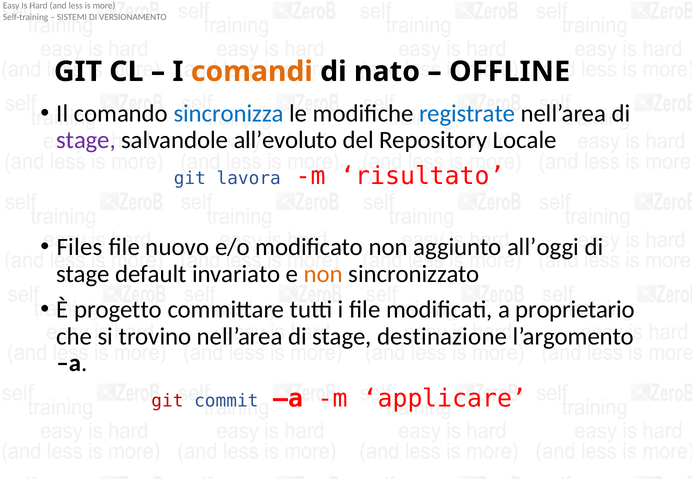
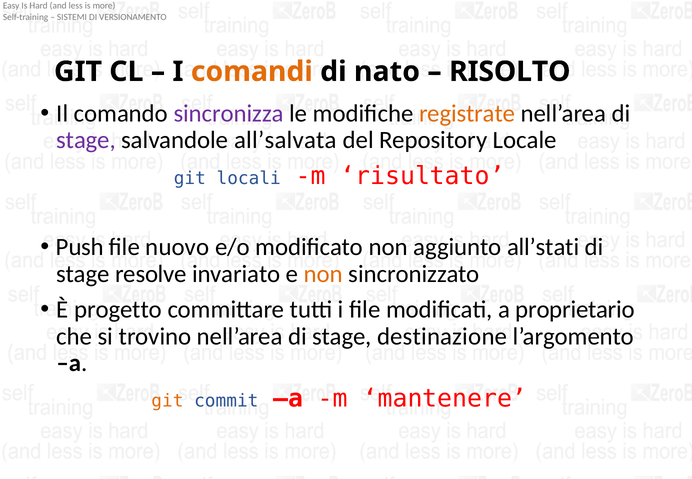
OFFLINE: OFFLINE -> RISOLTO (510, 72)
sincronizza colour: blue -> purple (229, 113)
registrate colour: blue -> orange (467, 113)
all’evoluto: all’evoluto -> all’salvata (285, 140)
lavora: lavora -> locali (249, 178)
Files: Files -> Push (80, 247)
all’oggi: all’oggi -> all’stati (543, 247)
default: default -> resolve (151, 274)
git colour: red -> orange (167, 401)
applicare: applicare -> mantenere (445, 399)
